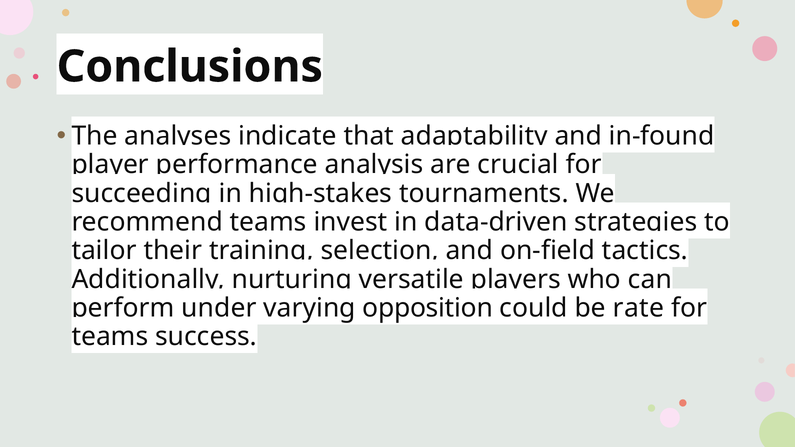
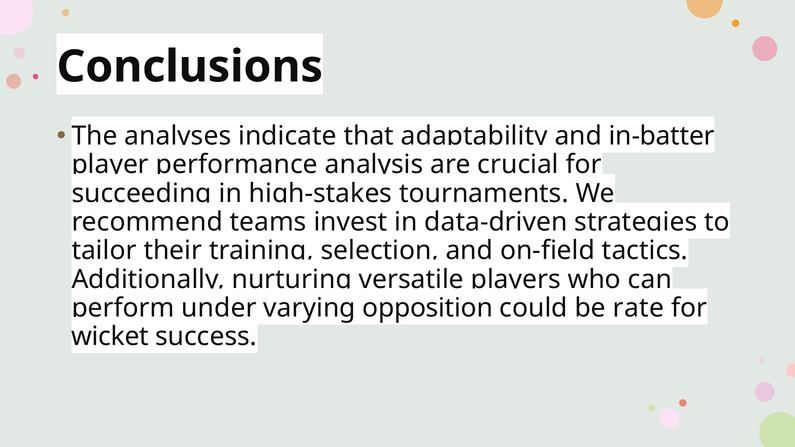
in-found: in-found -> in-batter (662, 136)
teams: teams -> wicket (110, 337)
